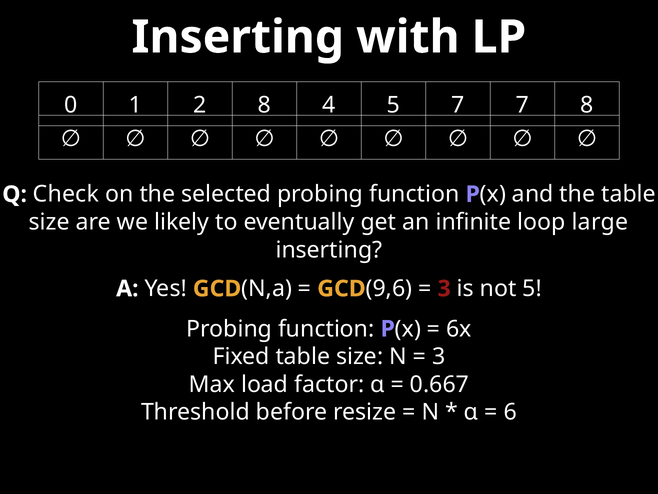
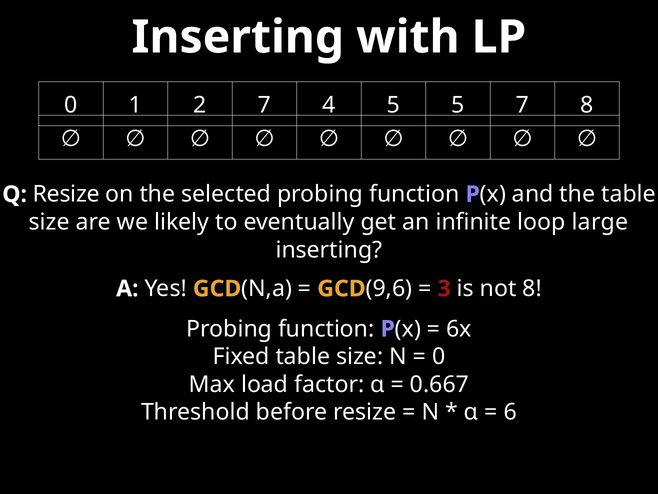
2 8: 8 -> 7 (264, 105)
5 7: 7 -> 5 (458, 105)
Q Check: Check -> Resize (66, 194)
not 5: 5 -> 8 (532, 288)
3: 3 -> 0 (439, 356)
